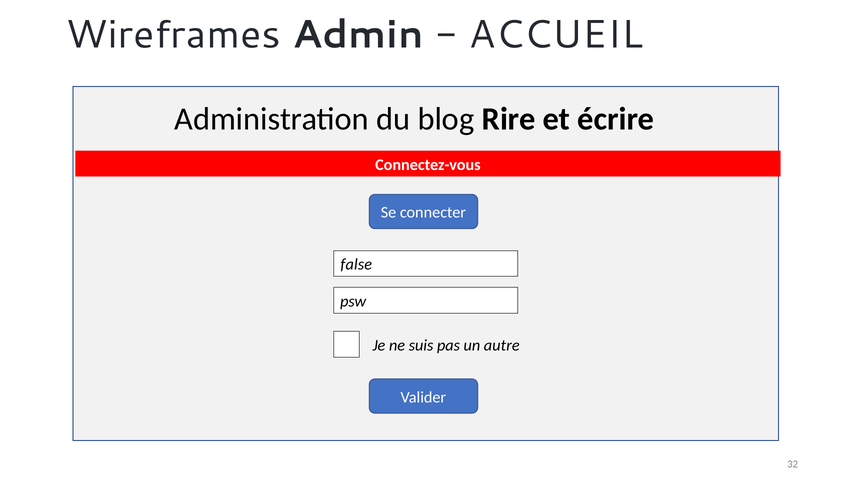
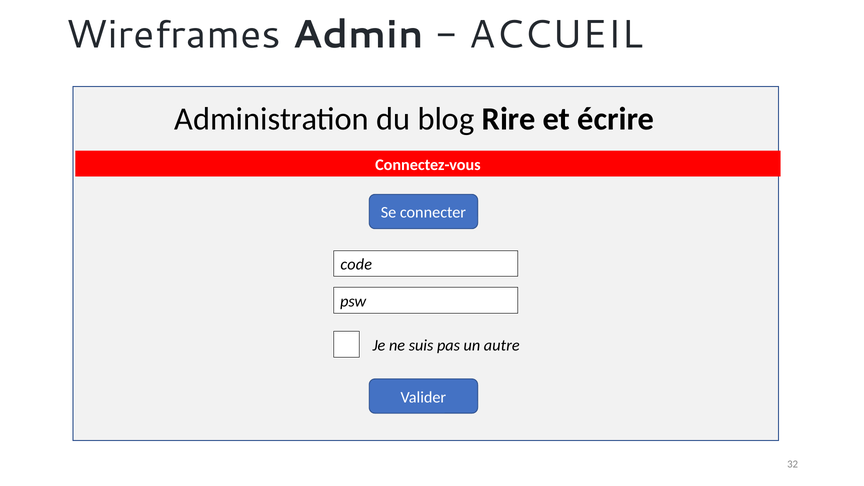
false: false -> code (356, 265)
